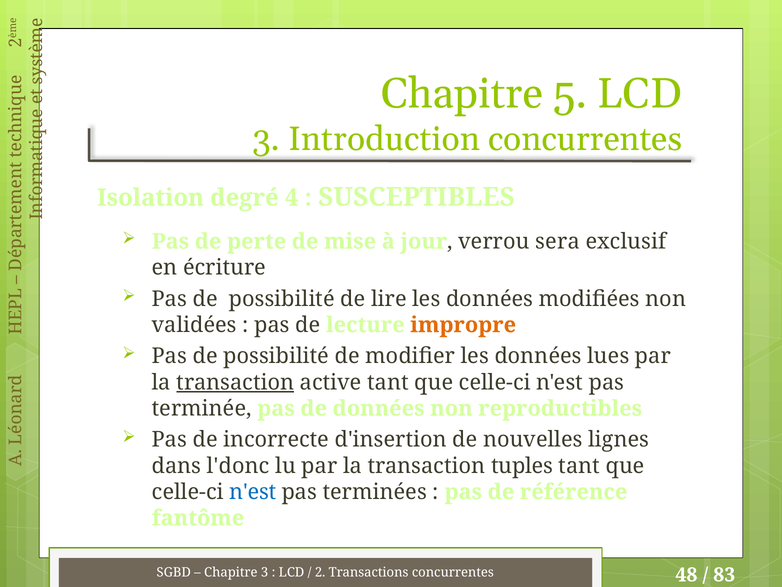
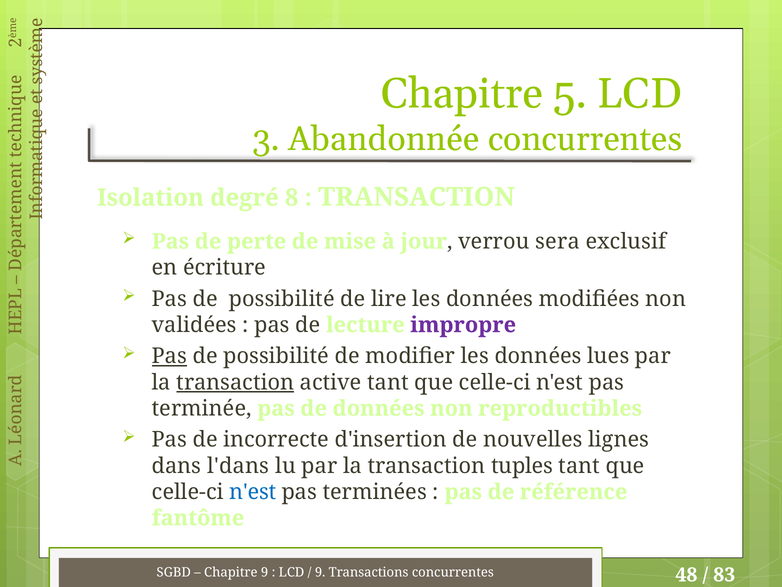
Introduction: Introduction -> Abandonnée (384, 139)
4: 4 -> 8 (292, 198)
SUSCEPTIBLES: SUSCEPTIBLES -> TRANSACTION (416, 197)
impropre colour: orange -> purple (463, 325)
Pas underline: none -> present (169, 356)
l'donc: l'donc -> l'dans (238, 466)
Chapitre 3: 3 -> 9 (265, 572)
2: 2 -> 9 (320, 572)
